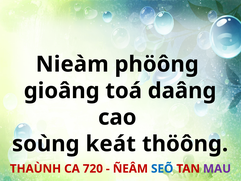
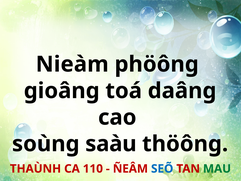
keát: keát -> saàu (111, 144)
720: 720 -> 110 (93, 169)
MAU colour: purple -> green (217, 169)
